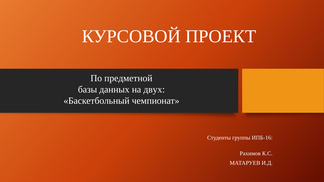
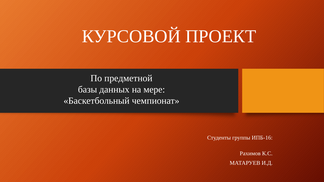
двух: двух -> мере (154, 90)
